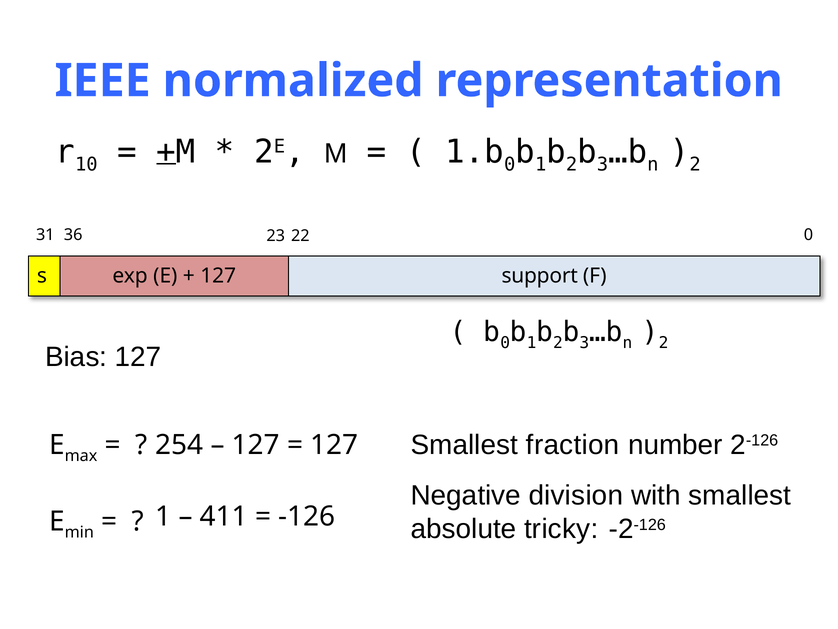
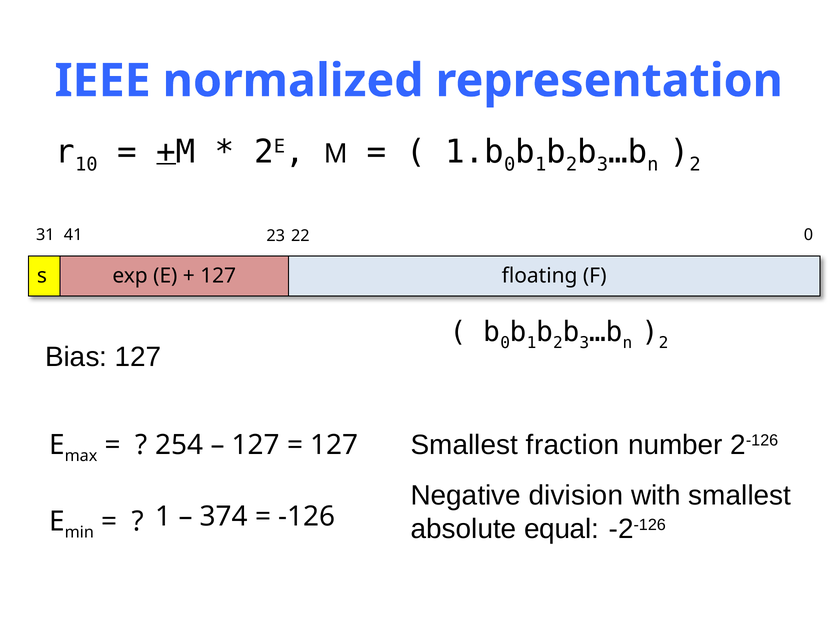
36: 36 -> 41 (73, 235)
support: support -> floating (540, 276)
411: 411 -> 374 (224, 516)
tricky: tricky -> equal (561, 528)
